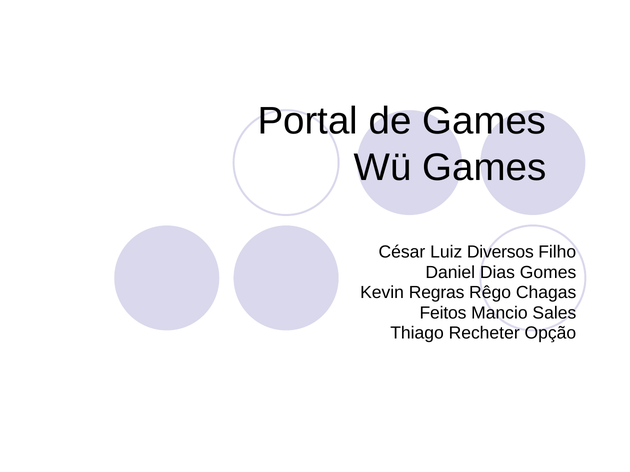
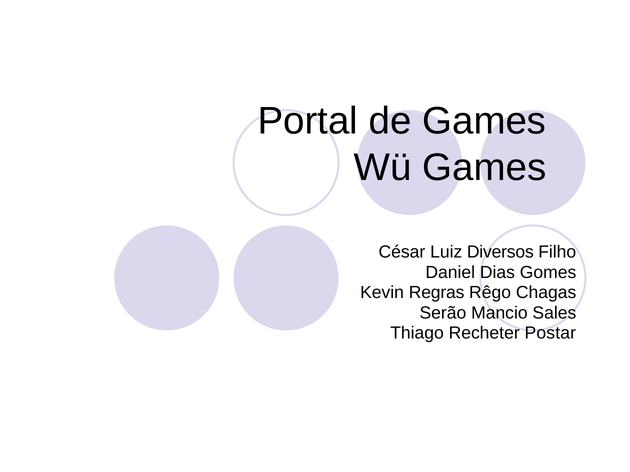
Feitos: Feitos -> Serão (443, 313)
Opção: Opção -> Postar (550, 334)
